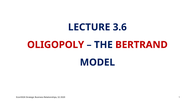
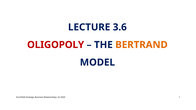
BERTRAND colour: red -> orange (141, 45)
